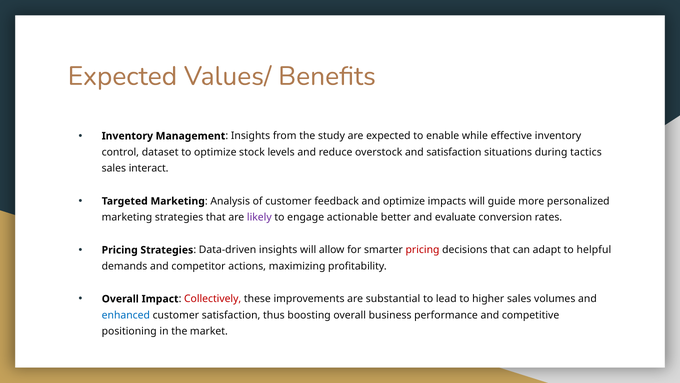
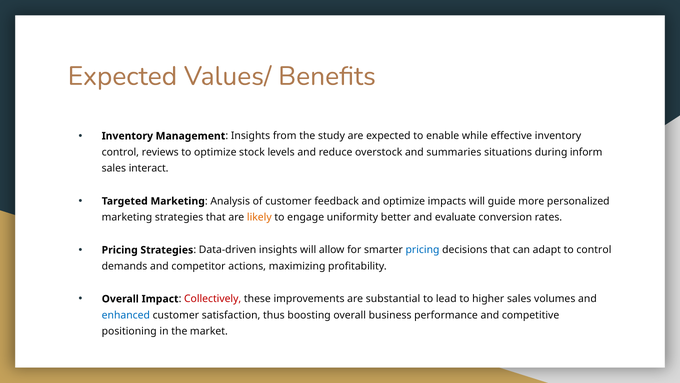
dataset: dataset -> reviews (160, 152)
and satisfaction: satisfaction -> summaries (454, 152)
tactics: tactics -> inform (586, 152)
likely colour: purple -> orange (259, 217)
actionable: actionable -> uniformity (352, 217)
pricing colour: red -> blue (423, 250)
to helpful: helpful -> control (594, 250)
